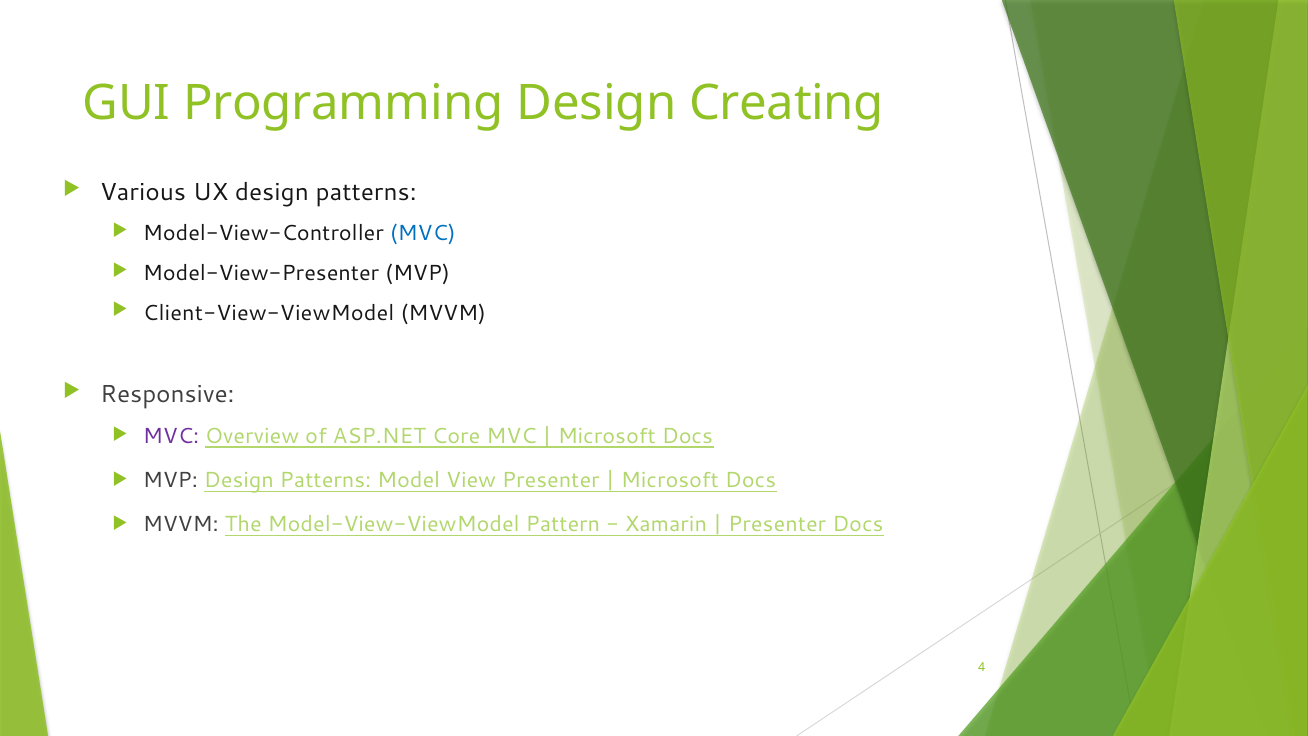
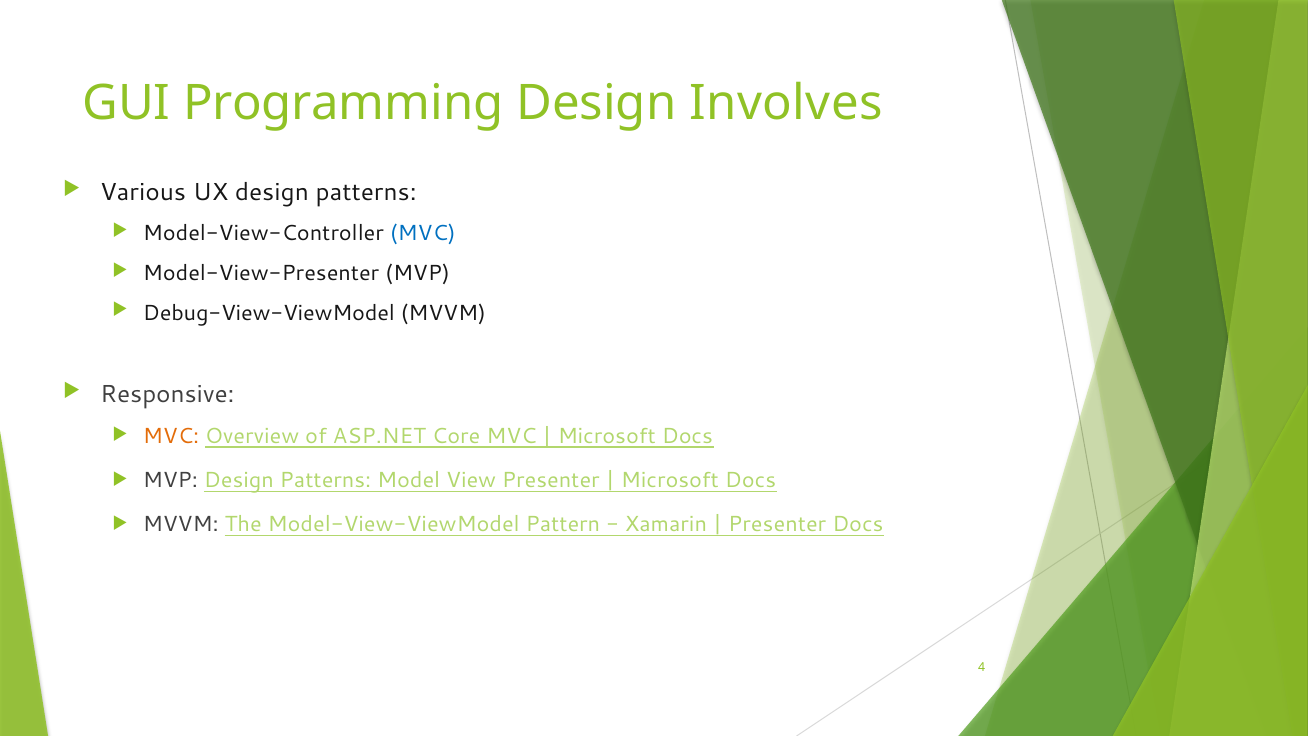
Creating: Creating -> Involves (786, 103)
Client-View-ViewModel: Client-View-ViewModel -> Debug-View-ViewModel (269, 313)
MVC colour: purple -> orange (171, 436)
